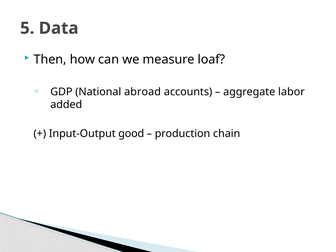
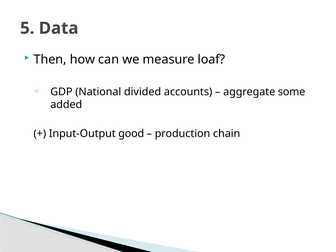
abroad: abroad -> divided (143, 92)
labor: labor -> some (292, 92)
